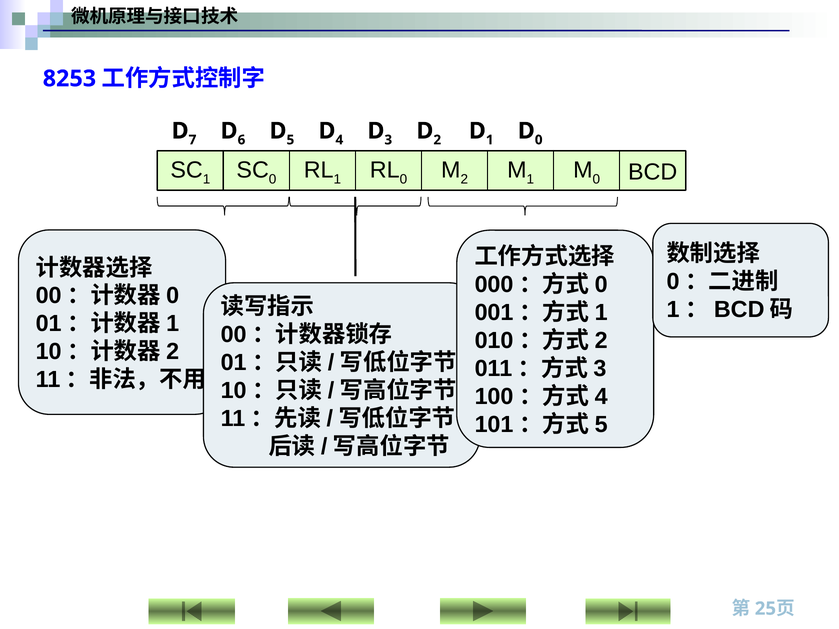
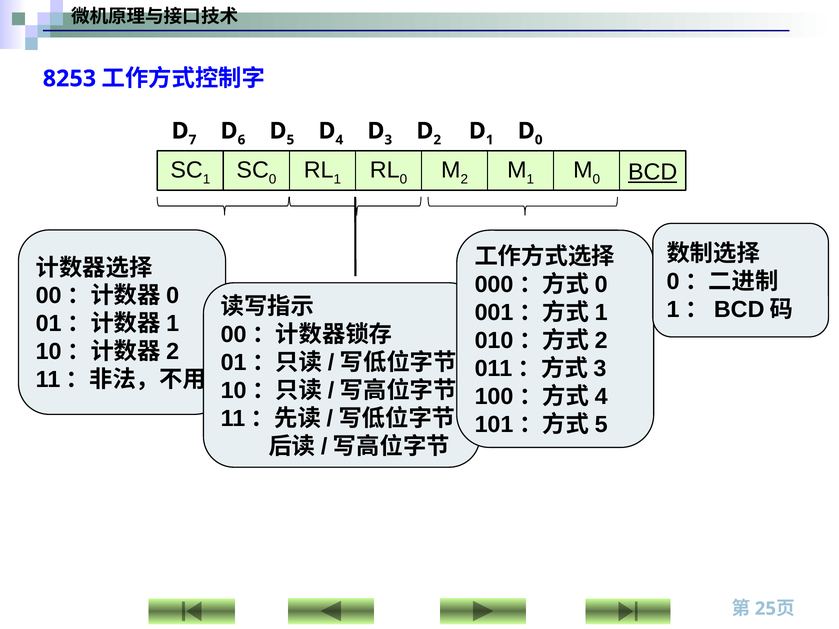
BCD underline: none -> present (653, 172)
